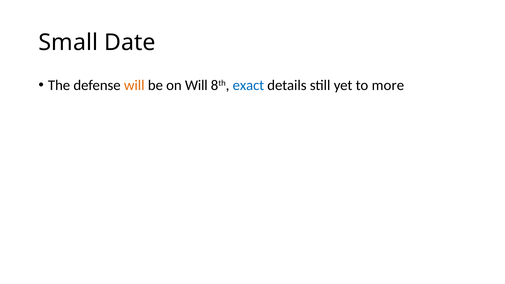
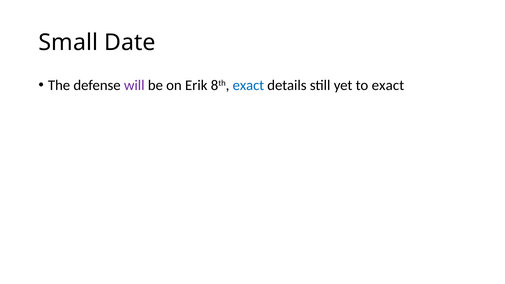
will colour: orange -> purple (134, 85)
on Will: Will -> Erik (196, 85)
to more: more -> exact (388, 85)
